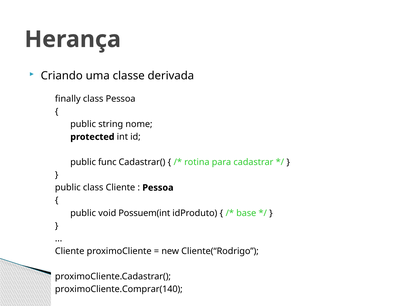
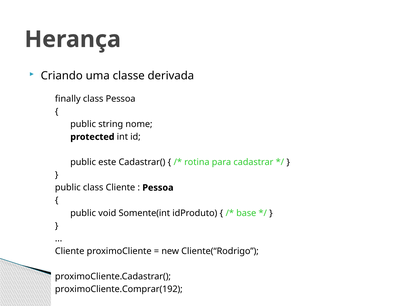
func: func -> este (107, 162)
Possuem(int: Possuem(int -> Somente(int (144, 213)
proximoCliente.Comprar(140: proximoCliente.Comprar(140 -> proximoCliente.Comprar(192 (119, 289)
